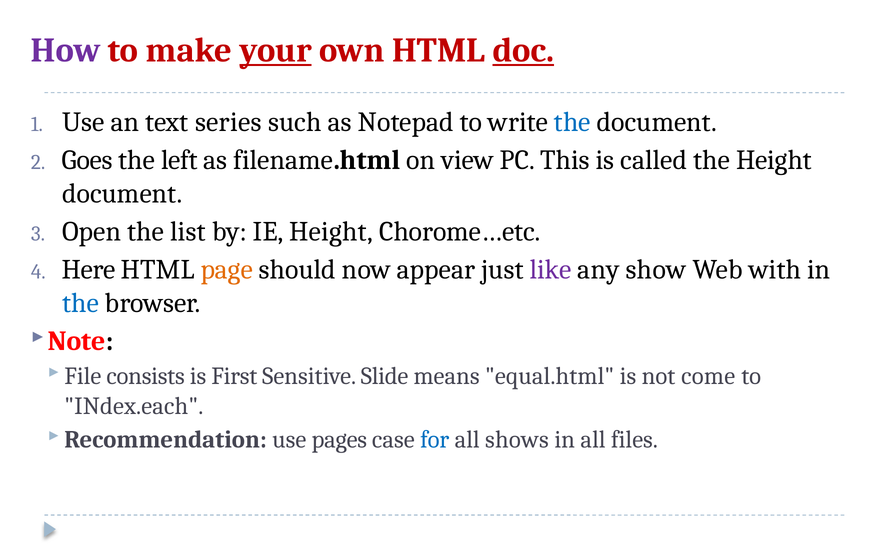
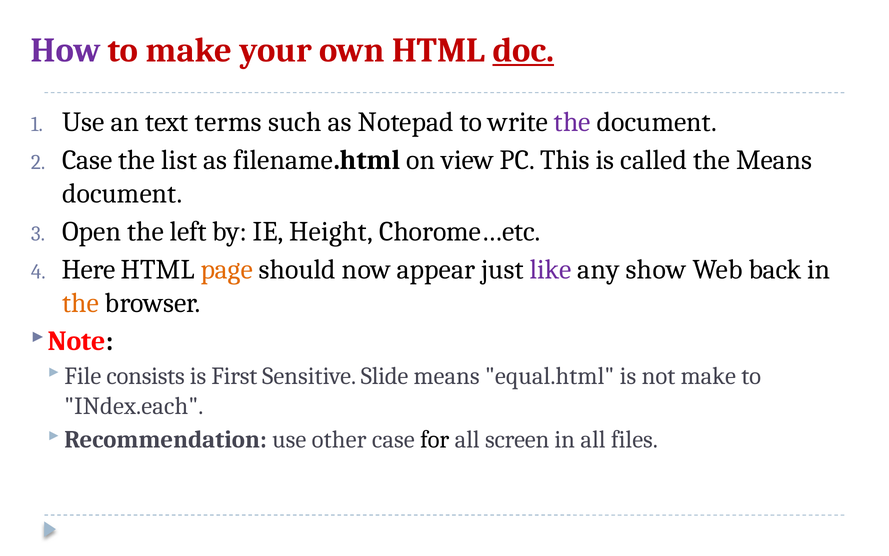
your underline: present -> none (276, 50)
series: series -> terms (228, 122)
the colour: blue -> purple (572, 122)
Goes: Goes -> Case (87, 160)
left: left -> list (179, 160)
the Height: Height -> Means (774, 160)
list: list -> left (188, 231)
with: with -> back (775, 269)
the colour: blue -> orange (81, 303)
not come: come -> make (708, 376)
pages: pages -> other (339, 439)
for colour: blue -> black (435, 439)
shows: shows -> screen (517, 439)
